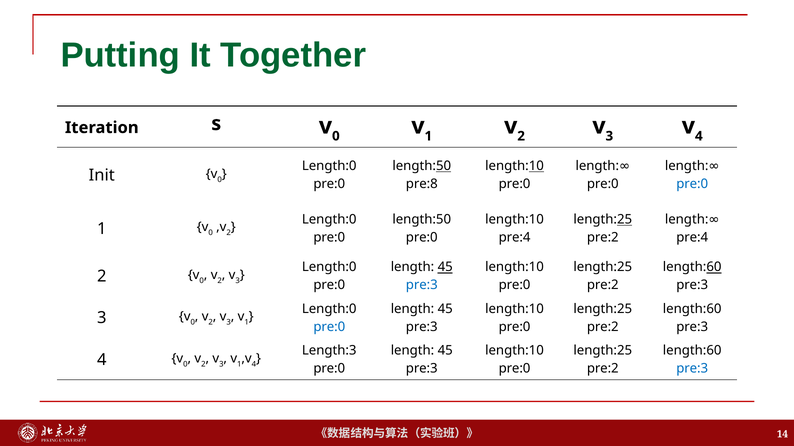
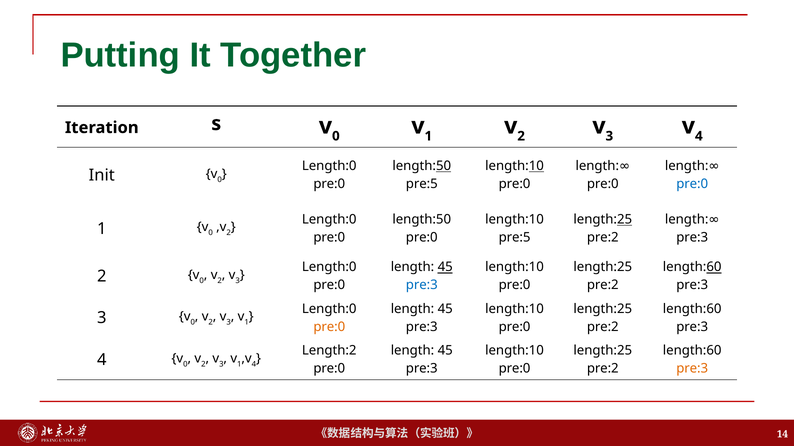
pre:8: pre:8 -> pre:5 (422, 184)
pre:4: pre:4 -> pre:5 (515, 238)
pre:4: pre:4 -> pre:3 (692, 238)
pre:0 colour: blue -> orange (329, 327)
Length:3: Length:3 -> Length:2 (329, 351)
pre:3 colour: blue -> orange (692, 369)
